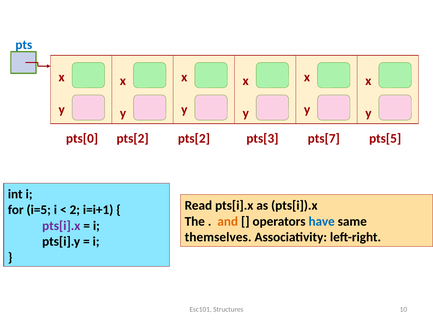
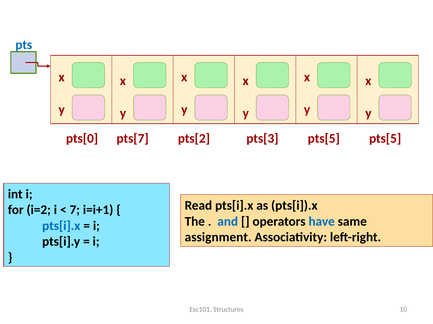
pts[0 pts[2: pts[2 -> pts[7 (133, 139)
pts[3 pts[7: pts[7 -> pts[5 (324, 139)
i=5: i=5 -> i=2 (39, 210)
2: 2 -> 7 (75, 210)
and colour: orange -> blue (228, 222)
pts[i].x colour: purple -> blue (61, 226)
themselves: themselves -> assignment (218, 238)
